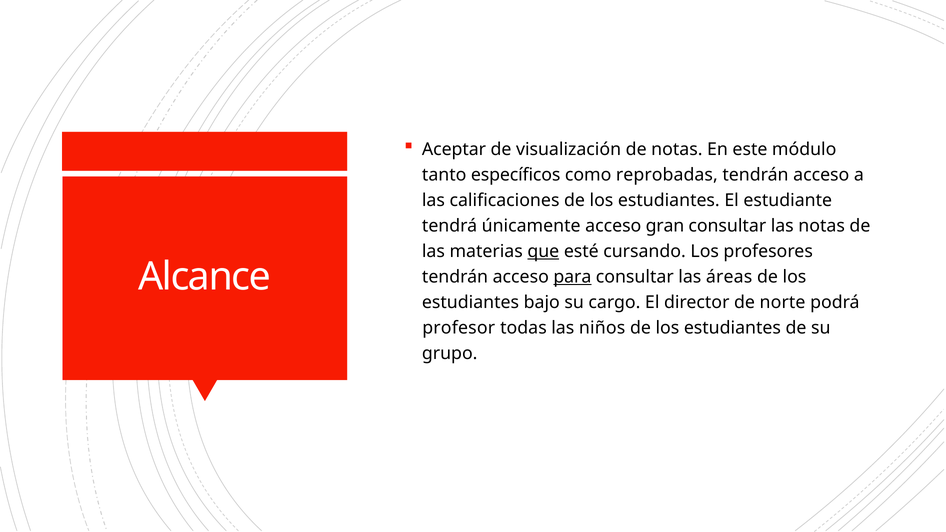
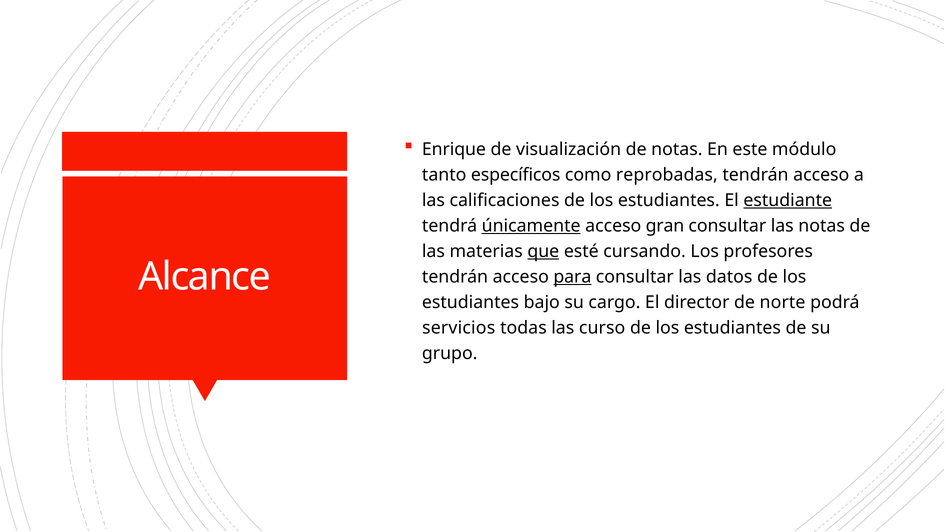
Aceptar: Aceptar -> Enrique (454, 149)
estudiante underline: none -> present (788, 201)
únicamente underline: none -> present (531, 226)
áreas: áreas -> datos (729, 277)
profesor: profesor -> servicios (459, 328)
niños: niños -> curso (602, 328)
